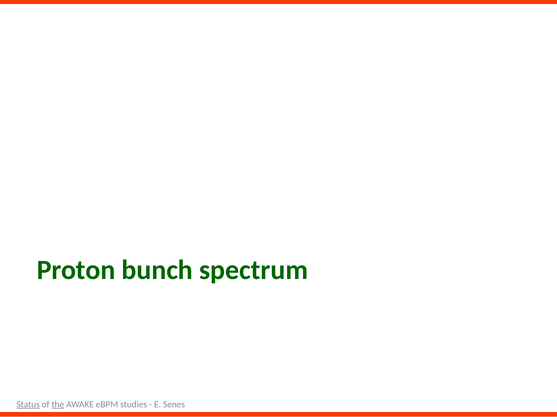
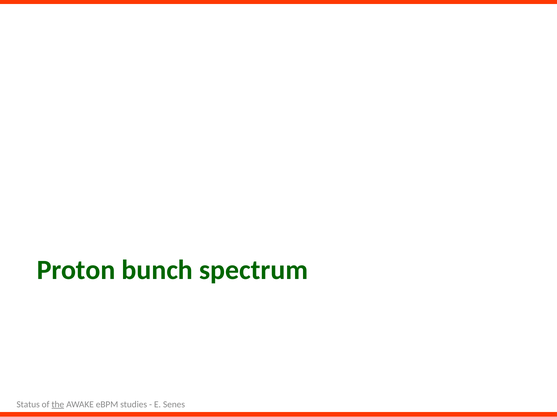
Status underline: present -> none (28, 405)
